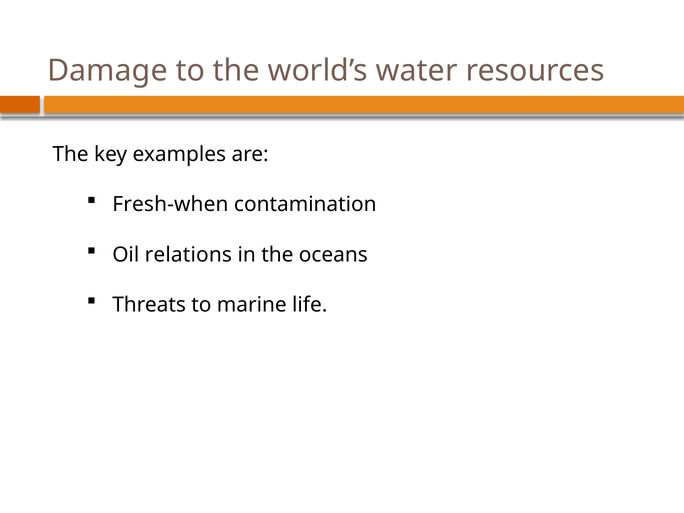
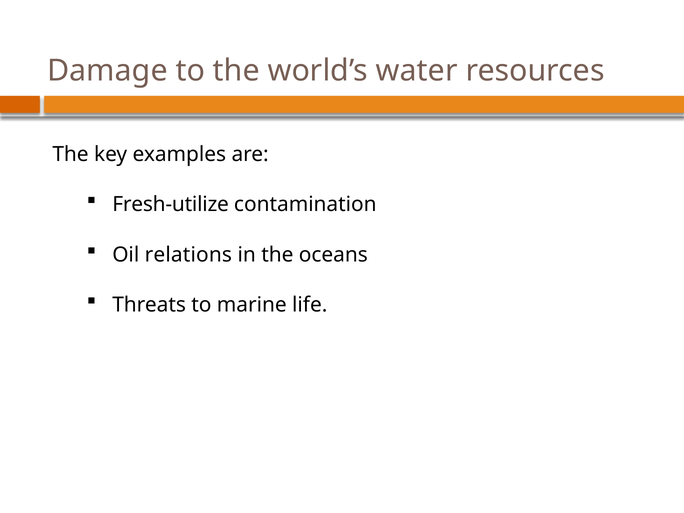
Fresh-when: Fresh-when -> Fresh-utilize (171, 204)
